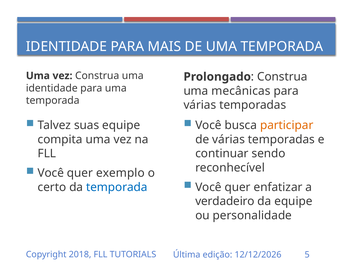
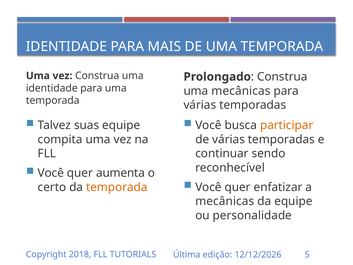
exemplo: exemplo -> aumenta (121, 173)
temporada colour: blue -> orange (117, 187)
verdadeiro: verdadeiro -> mecânicas (225, 201)
